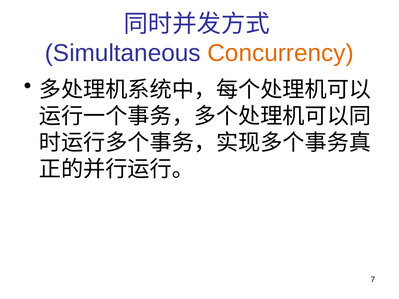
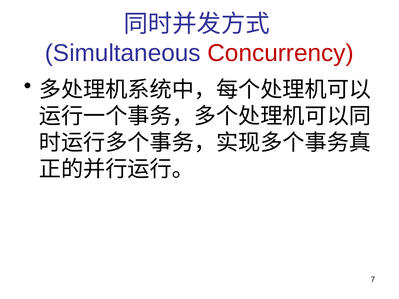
Concurrency colour: orange -> red (281, 53)
